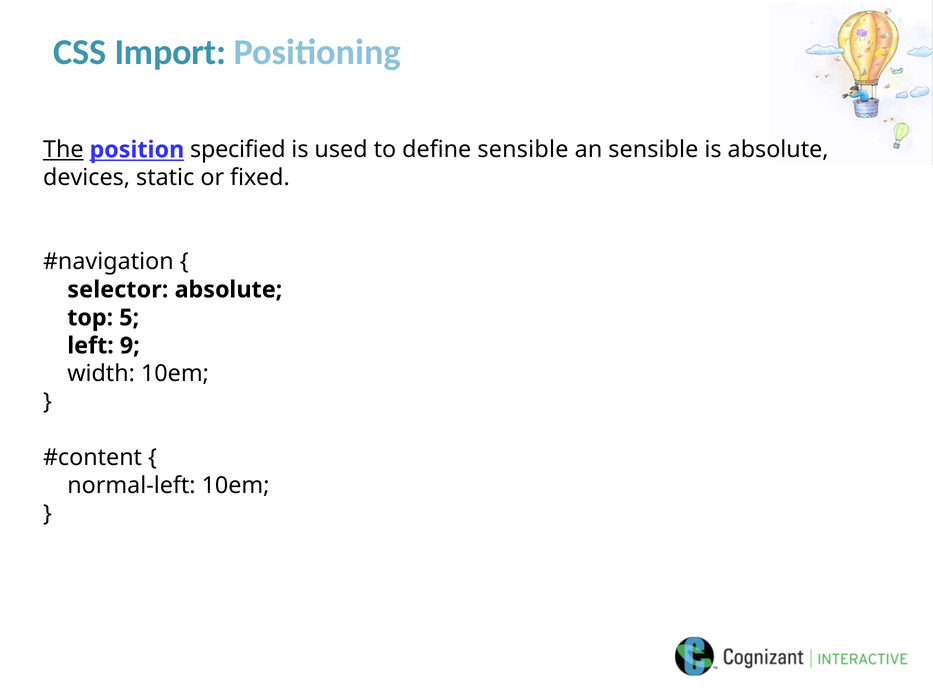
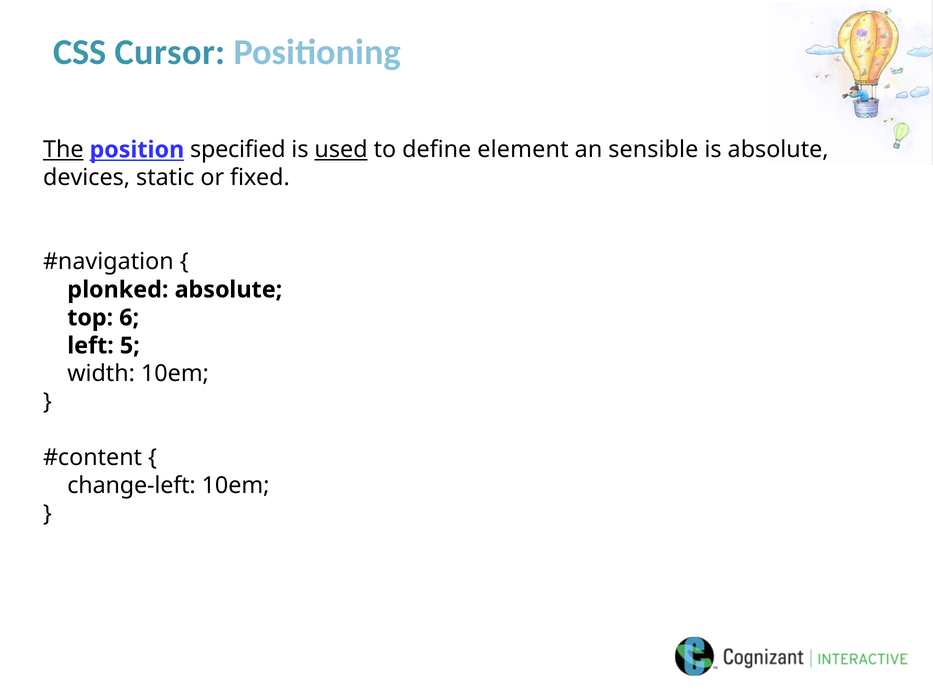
Import: Import -> Cursor (170, 52)
used underline: none -> present (341, 150)
define sensible: sensible -> element (523, 150)
selector: selector -> plonked (118, 290)
5: 5 -> 6 (129, 318)
9: 9 -> 5 (130, 346)
normal-left: normal-left -> change-left (132, 486)
